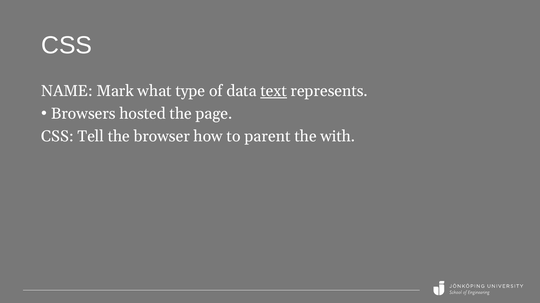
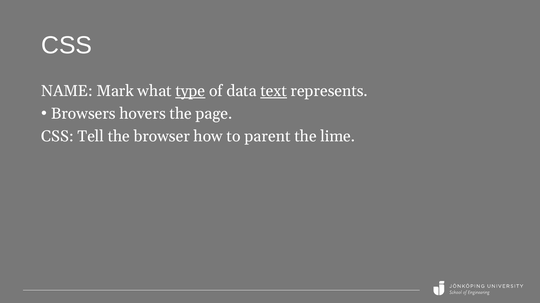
type underline: none -> present (190, 91)
hosted: hosted -> hovers (143, 114)
with: with -> lime (338, 137)
